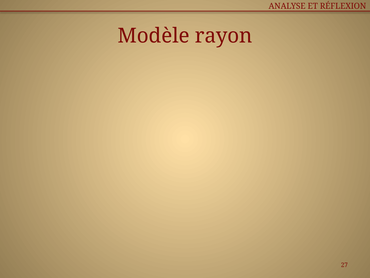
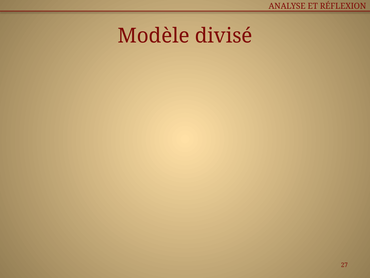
rayon: rayon -> divisé (224, 36)
